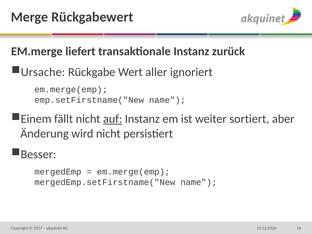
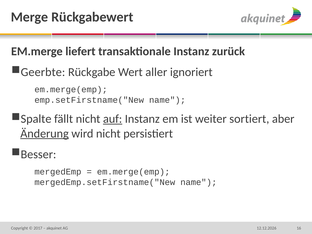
Ursache: Ursache -> Geerbte (43, 72)
Einem: Einem -> Spalte (36, 119)
Änderung underline: none -> present (45, 133)
